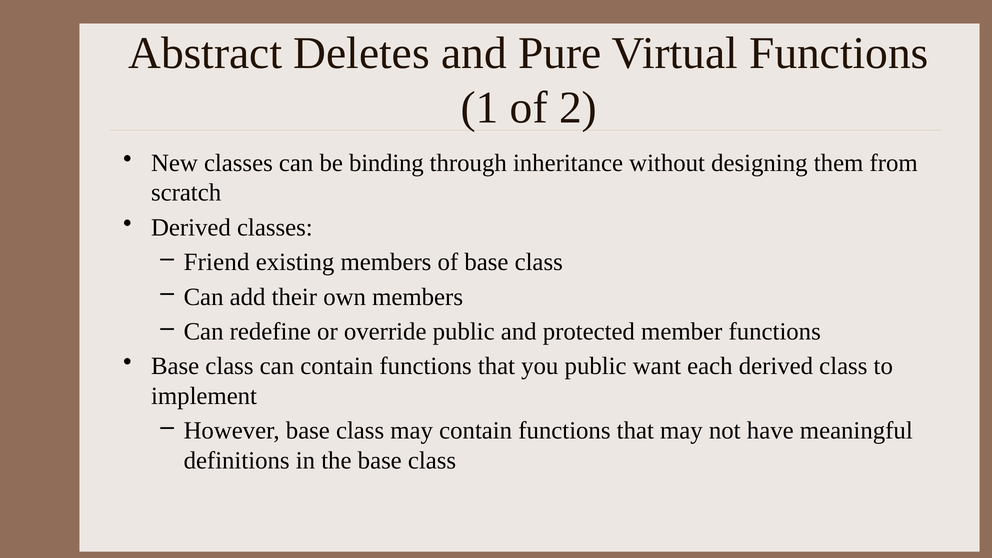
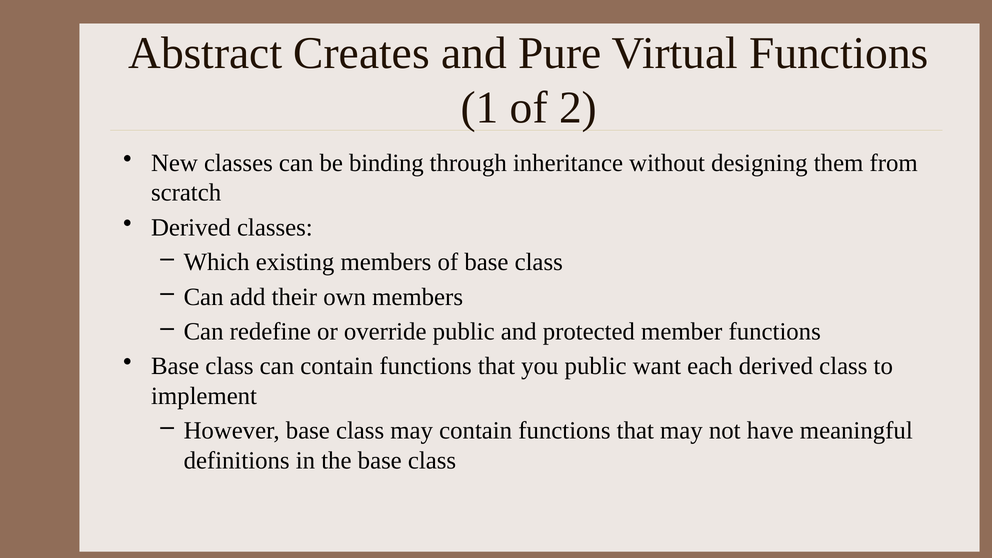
Deletes: Deletes -> Creates (362, 53)
Friend: Friend -> Which (217, 262)
